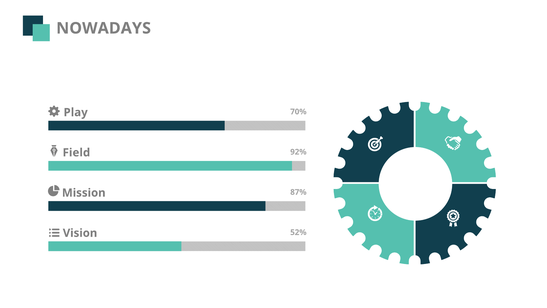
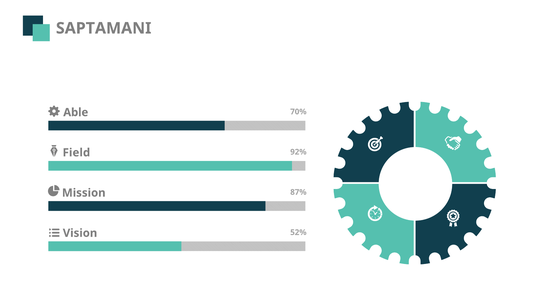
NOWADAYS: NOWADAYS -> SAPTAMANI (104, 28)
Play: Play -> Able (76, 112)
